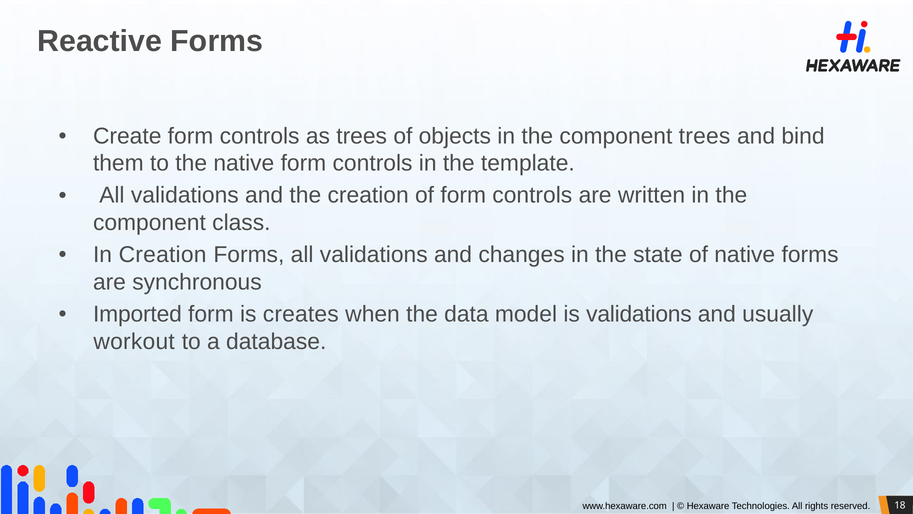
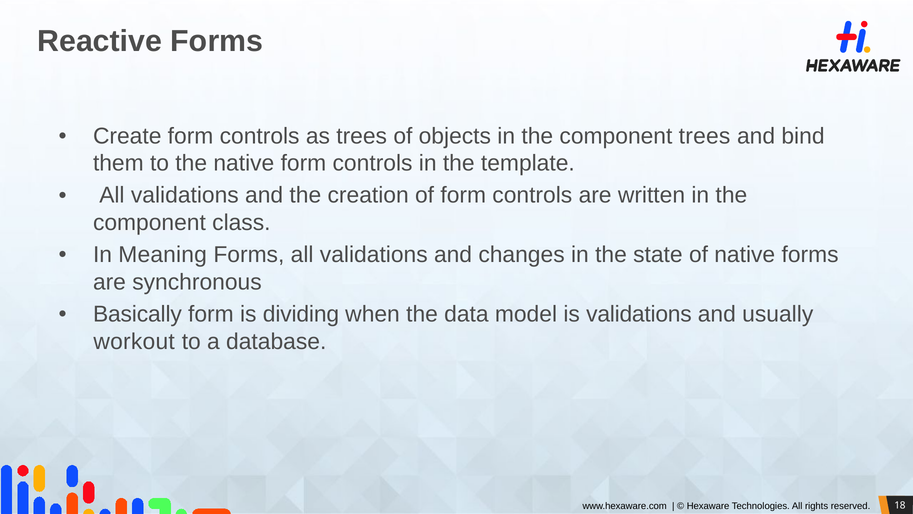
In Creation: Creation -> Meaning (163, 255)
Imported: Imported -> Basically (137, 314)
creates: creates -> dividing (301, 314)
